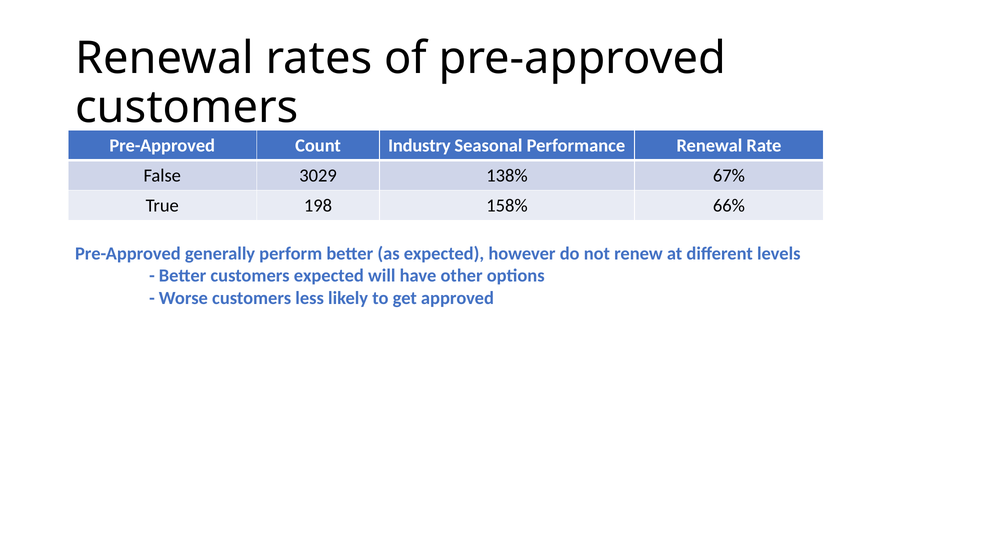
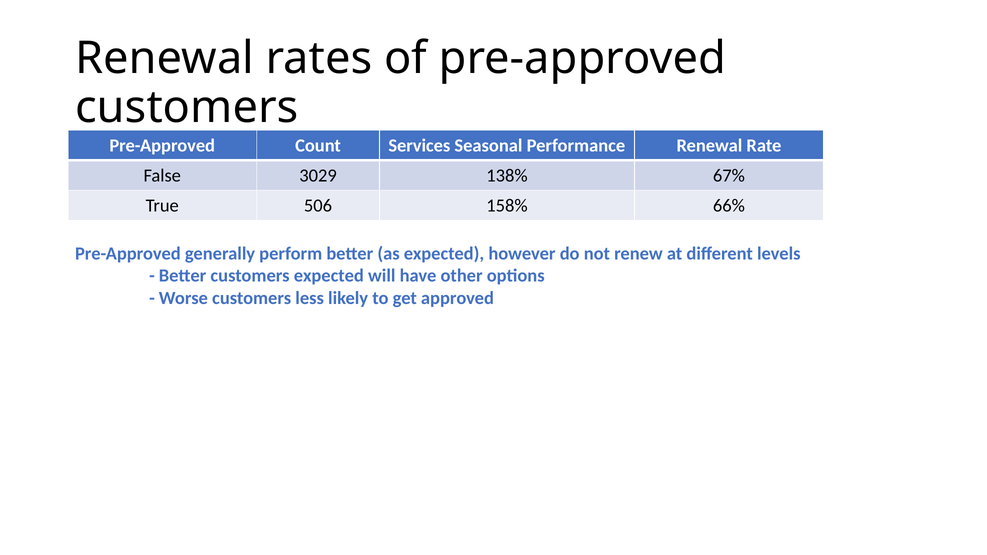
Industry: Industry -> Services (419, 146)
198: 198 -> 506 (318, 206)
